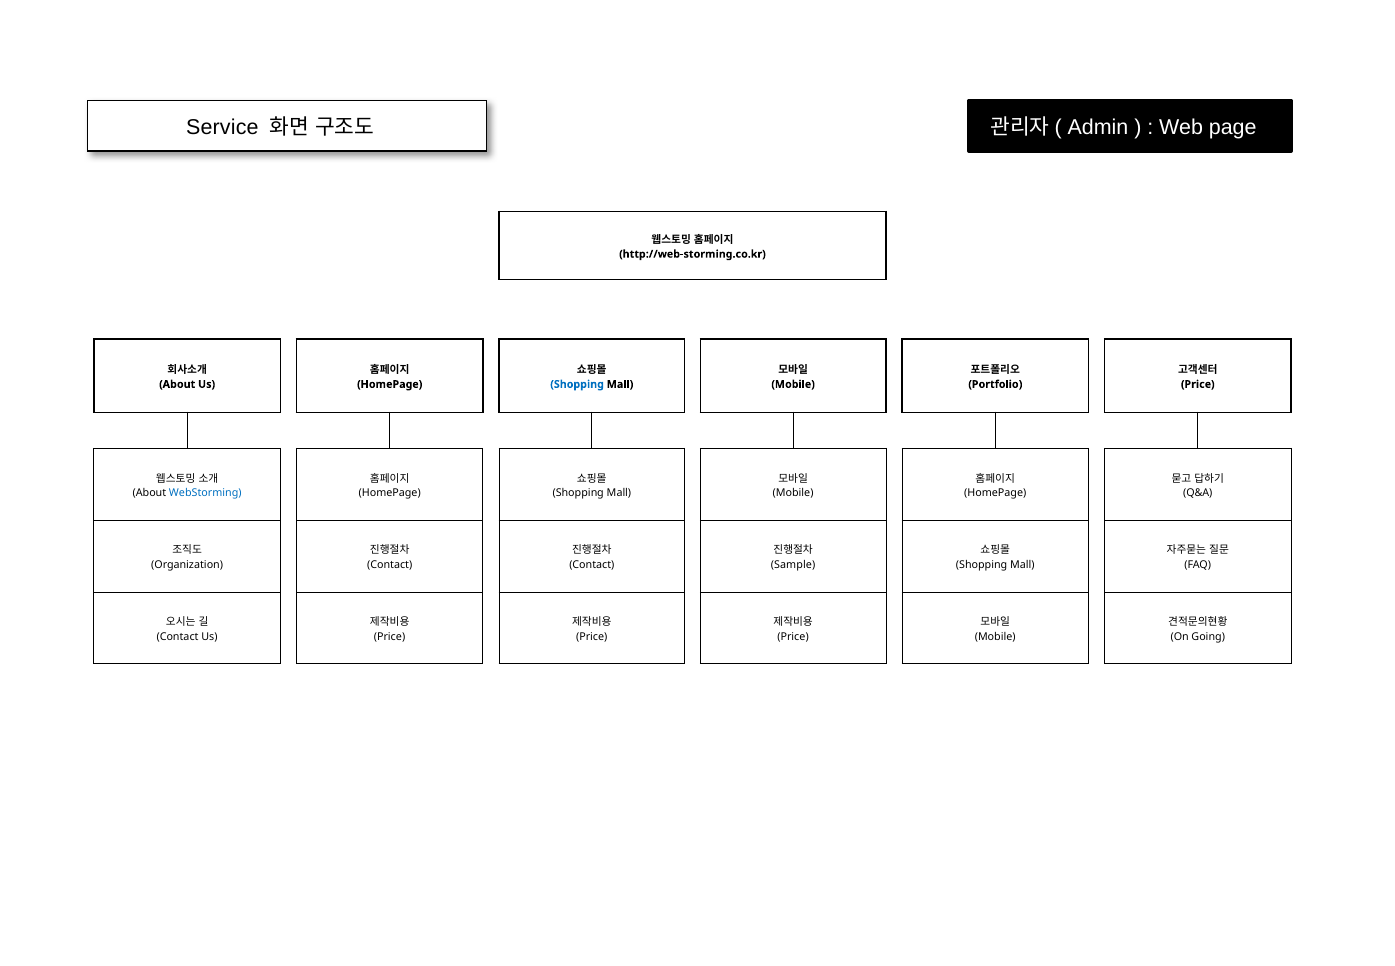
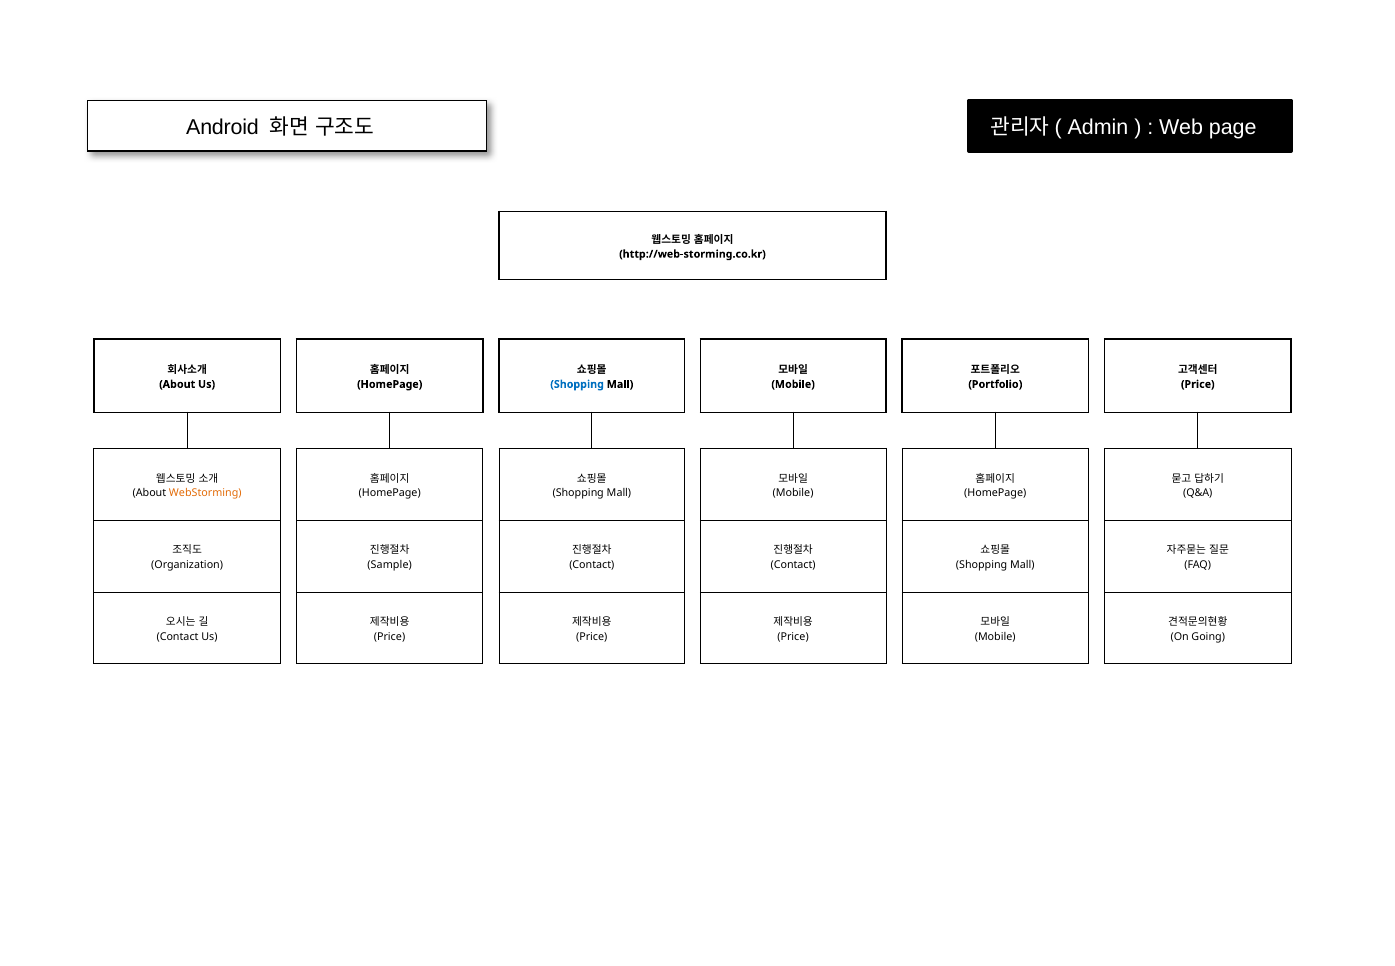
Service: Service -> Android (223, 127)
WebStorming colour: blue -> orange (205, 493)
Contact: Contact -> Sample (390, 565)
Sample: Sample -> Contact (793, 565)
